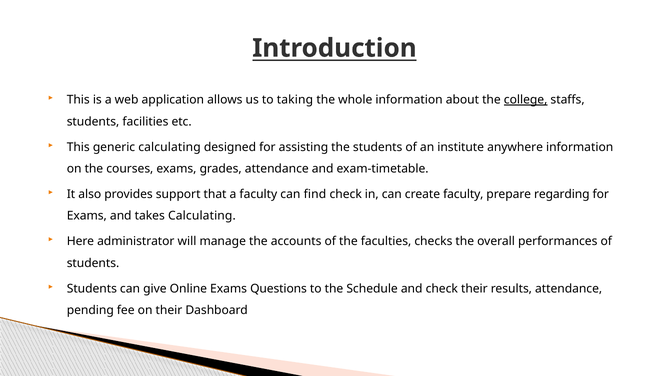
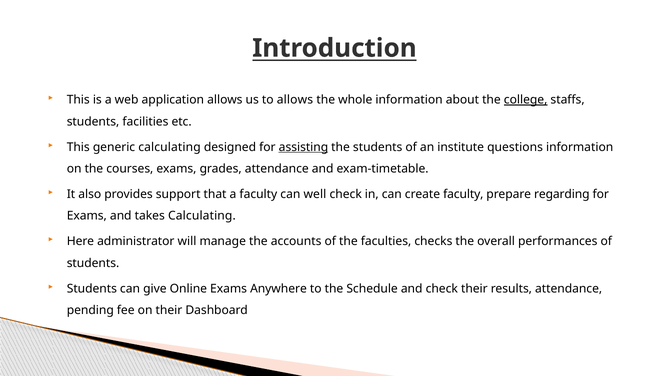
to taking: taking -> allows (295, 100)
assisting underline: none -> present (303, 147)
anywhere: anywhere -> questions (515, 147)
find: find -> well (315, 194)
Questions: Questions -> Anywhere (278, 289)
